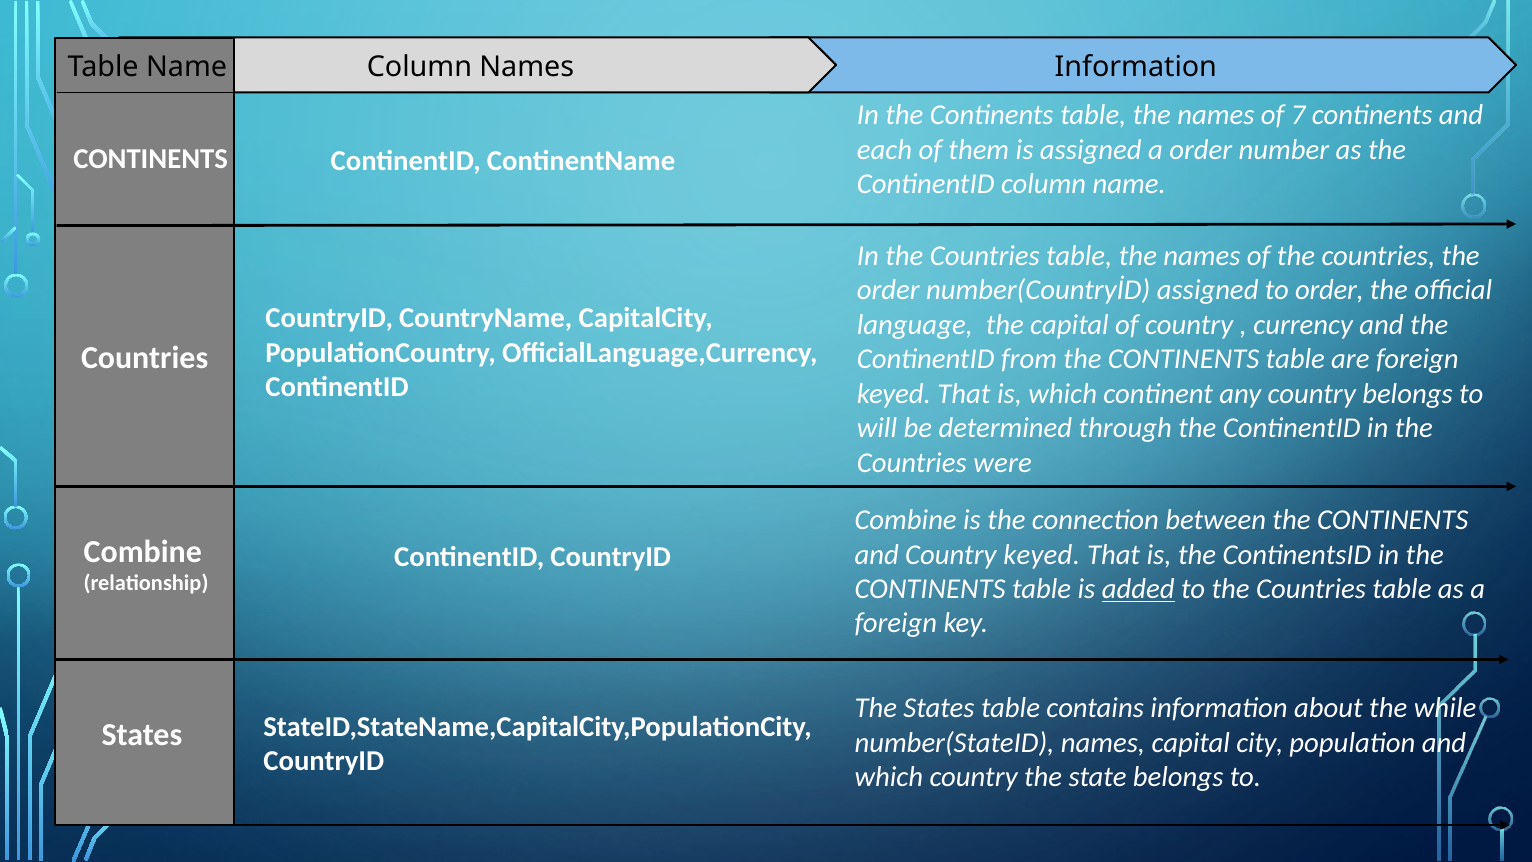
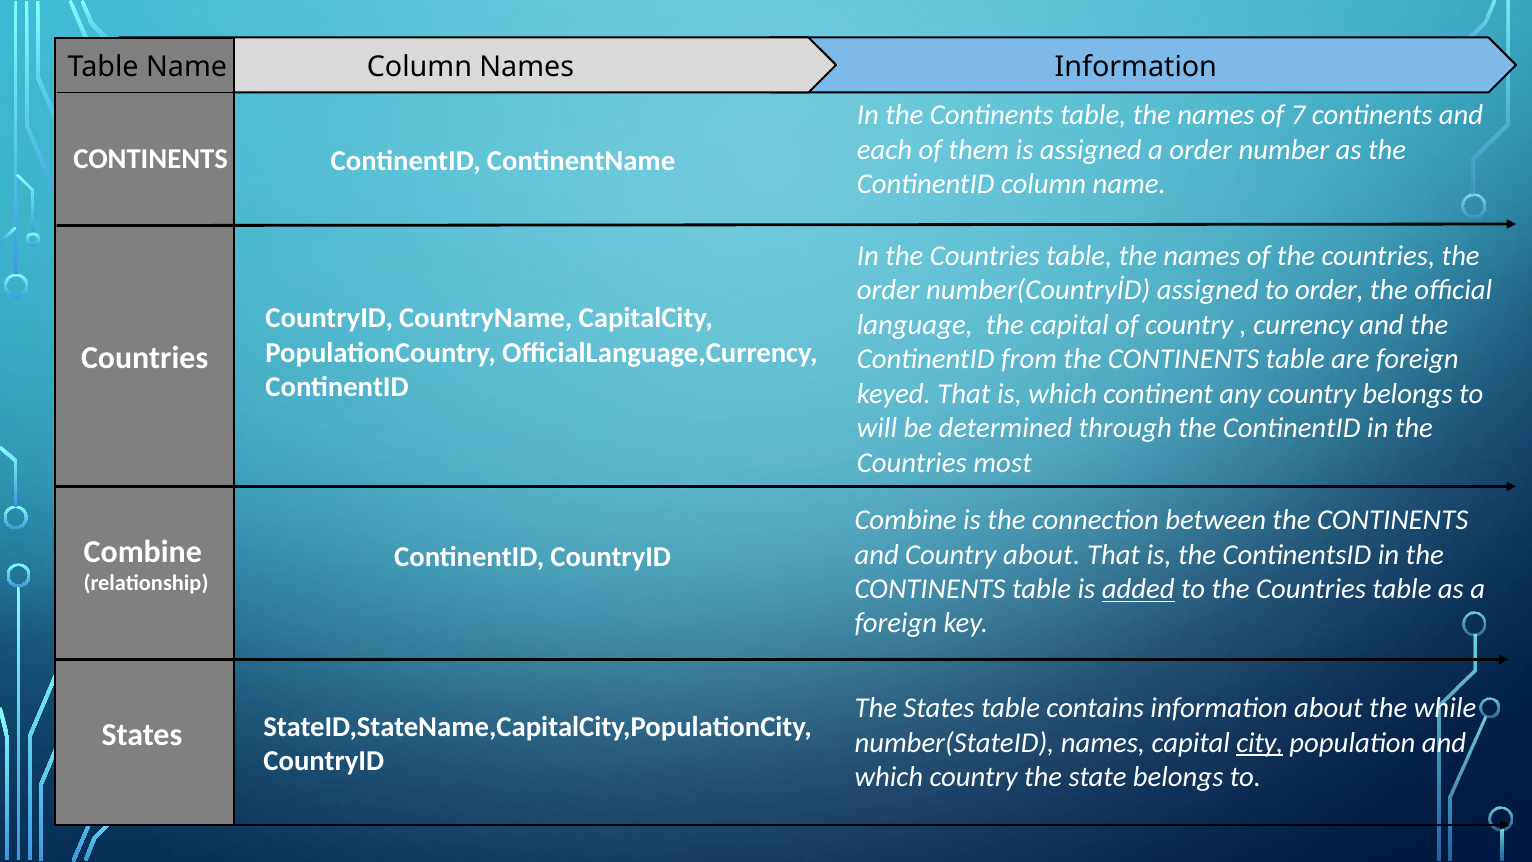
were: were -> most (1003, 463)
Country keyed: keyed -> about (1042, 554)
city underline: none -> present (1260, 742)
